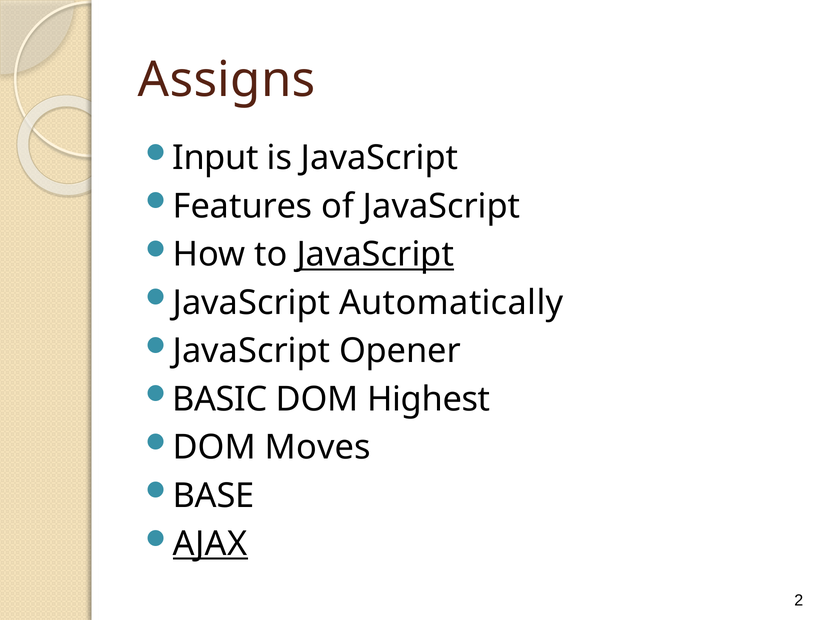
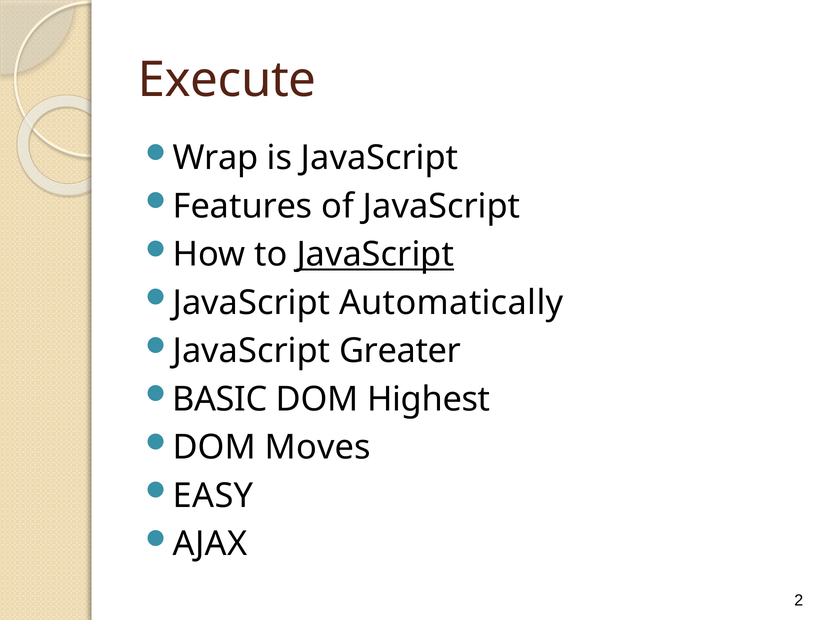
Assigns: Assigns -> Execute (227, 80)
Input: Input -> Wrap (215, 158)
Opener: Opener -> Greater (400, 351)
BASE: BASE -> EASY (213, 495)
AJAX underline: present -> none (210, 543)
